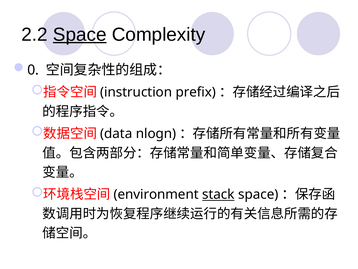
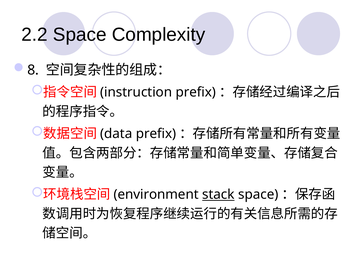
Space underline: present -> none (80, 34)
0: 0 -> 8 (33, 70)
nlogn: nlogn -> prefix (156, 133)
